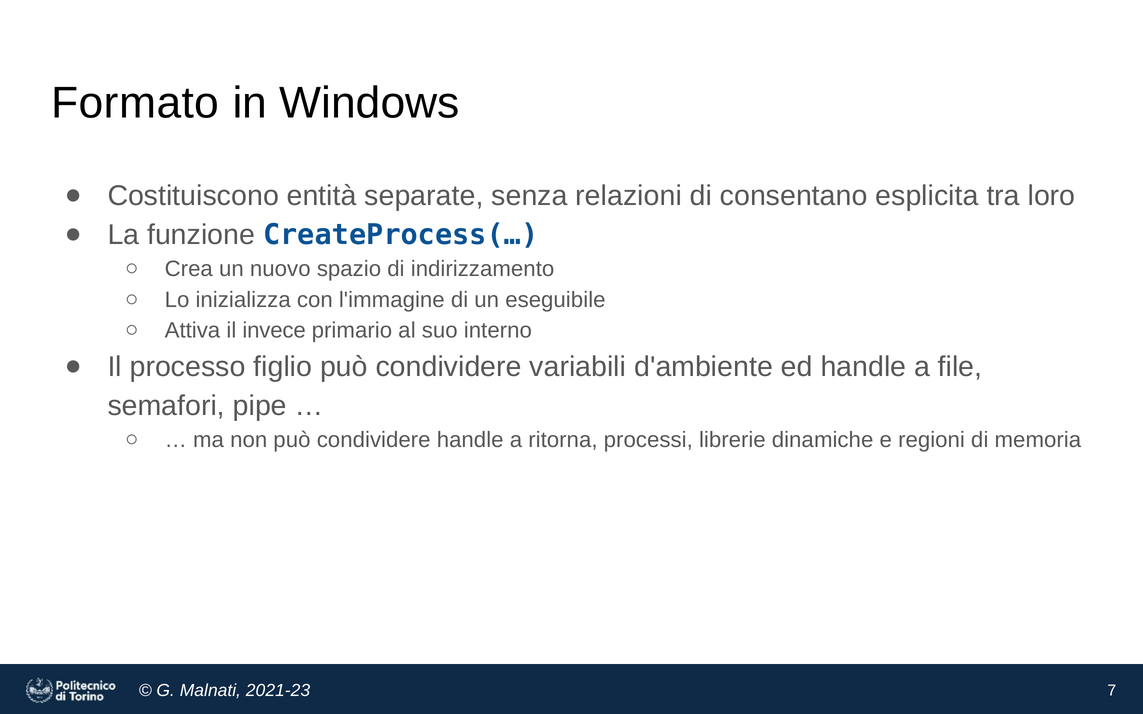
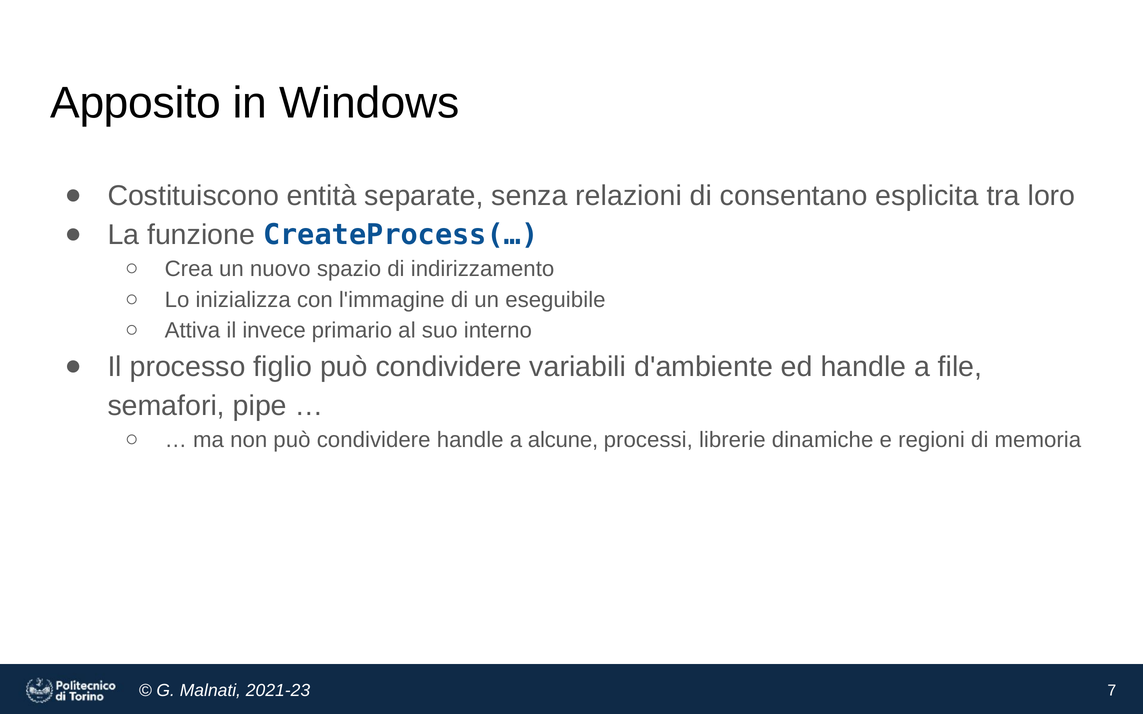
Formato: Formato -> Apposito (136, 103)
ritorna: ritorna -> alcune (563, 440)
